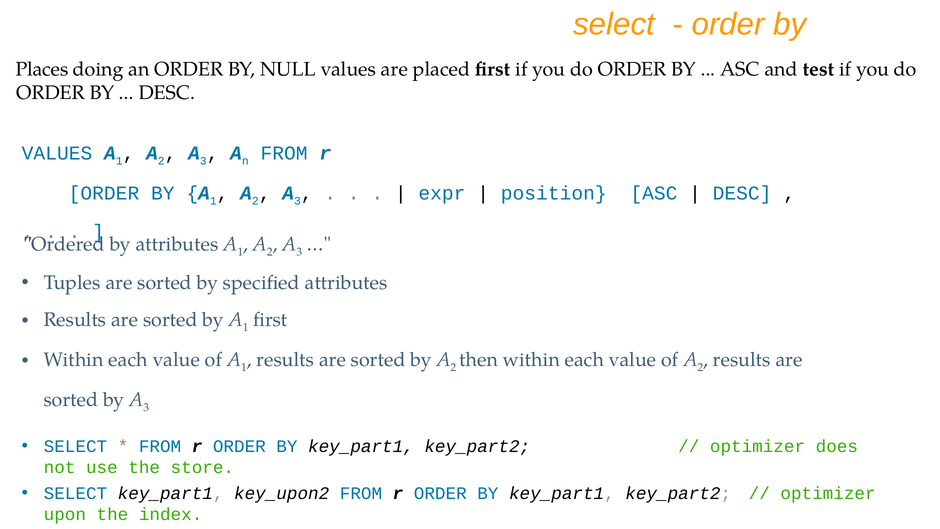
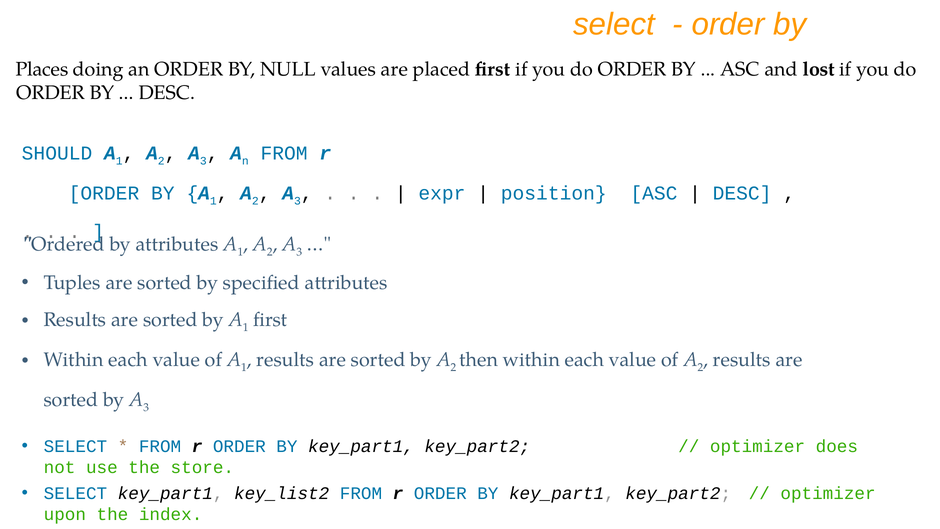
test: test -> lost (819, 69)
VALUES: VALUES -> SHOULD (57, 153)
key_upon2: key_upon2 -> key_list2 (282, 493)
